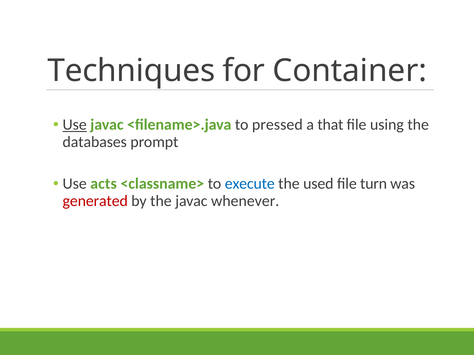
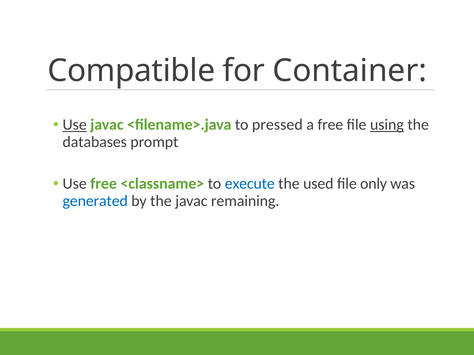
Techniques: Techniques -> Compatible (131, 71)
a that: that -> free (330, 125)
using underline: none -> present (387, 125)
Use acts: acts -> free (104, 184)
turn: turn -> only (374, 184)
generated colour: red -> blue (95, 201)
whenever: whenever -> remaining (245, 201)
